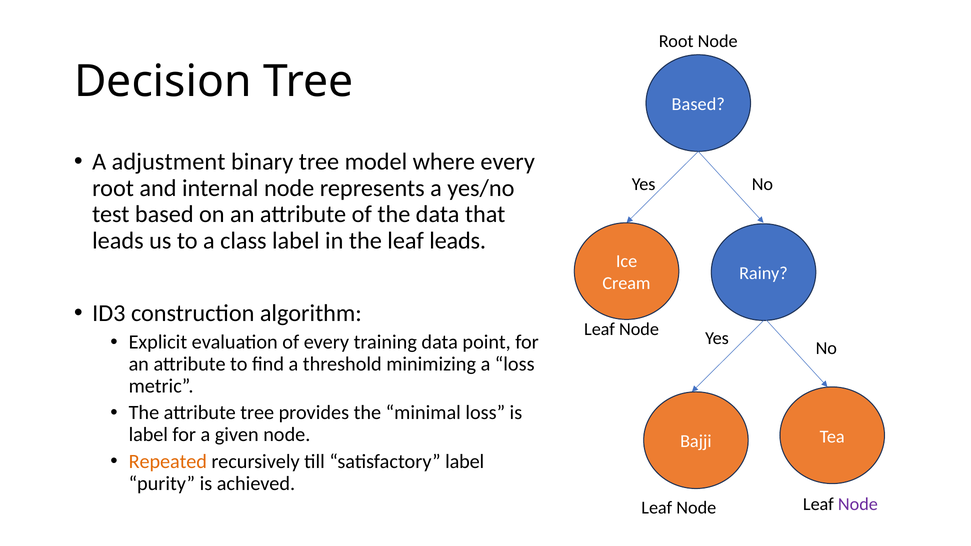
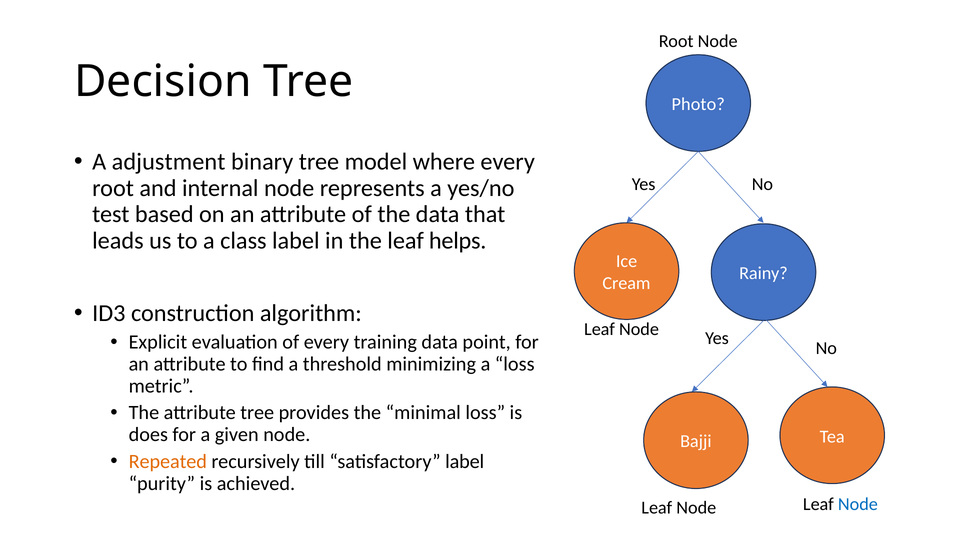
Based: Based -> Photo (698, 104)
leaf leads: leads -> helps (458, 241)
label: label -> does (148, 435)
Node colour: purple -> blue (858, 505)
